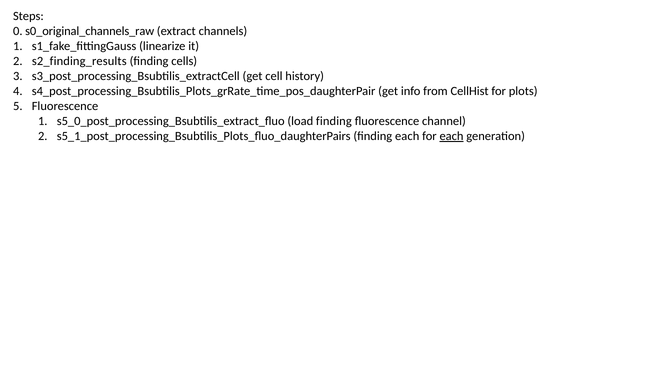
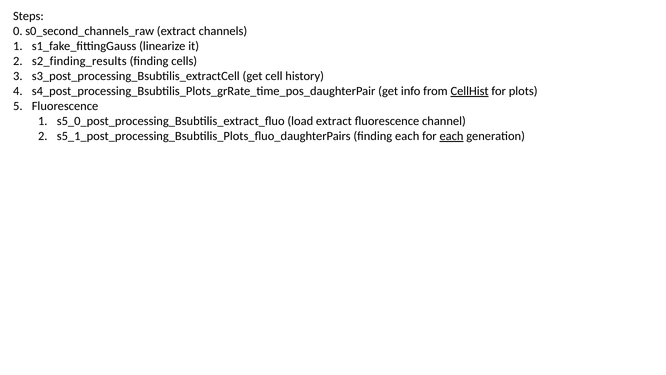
s0_original_channels_raw: s0_original_channels_raw -> s0_second_channels_raw (90, 31)
CellHist underline: none -> present (470, 91)
load finding: finding -> extract (334, 121)
